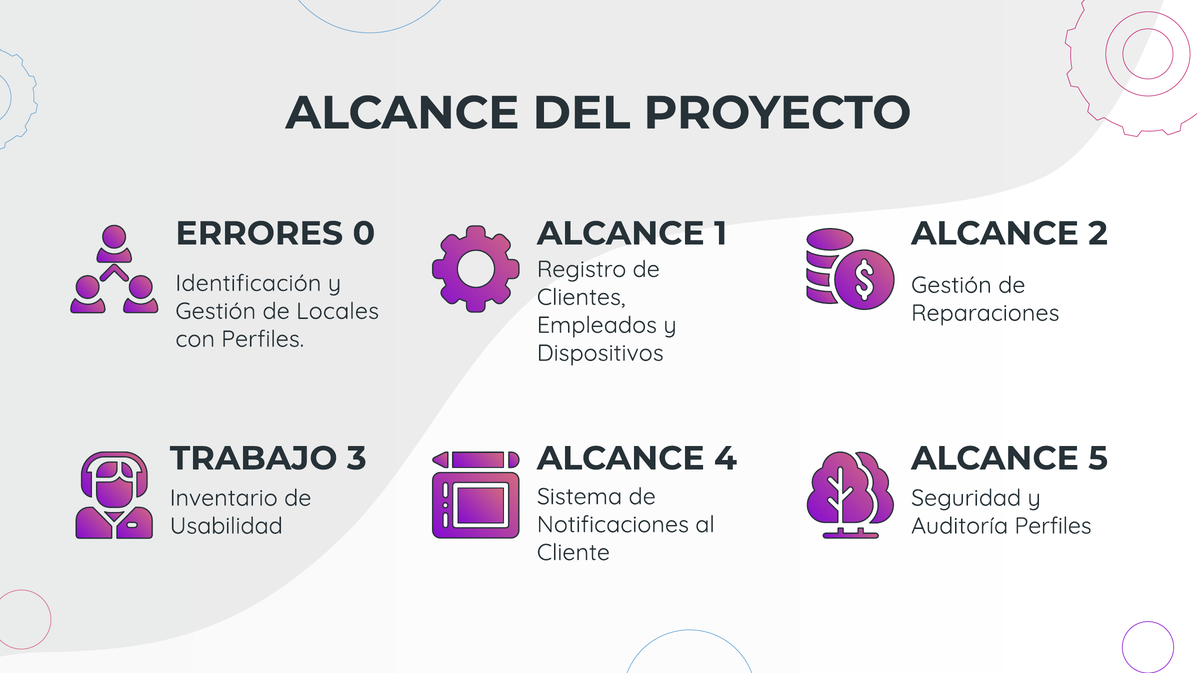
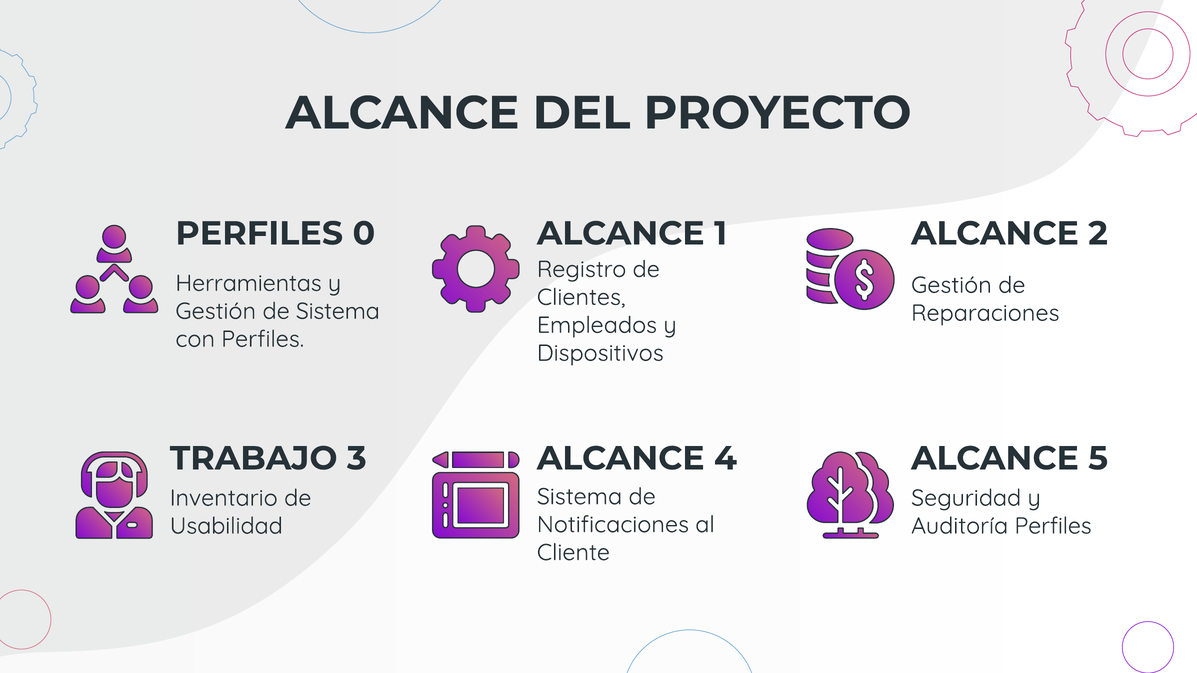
ERRORES: ERRORES -> PERFILES (259, 234)
Identificación: Identificación -> Herramientas (249, 283)
de Locales: Locales -> Sistema (338, 311)
